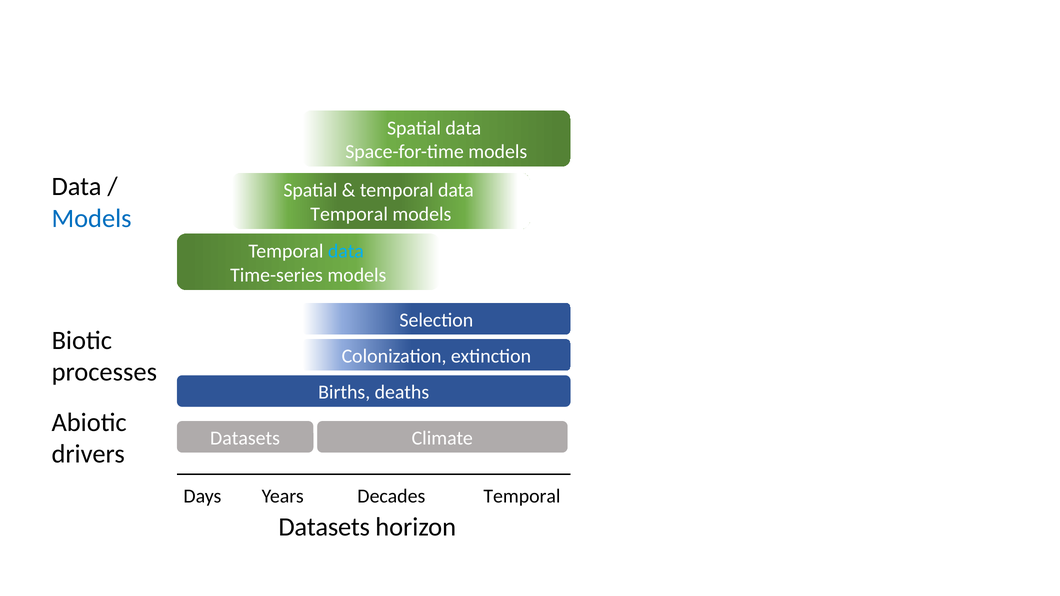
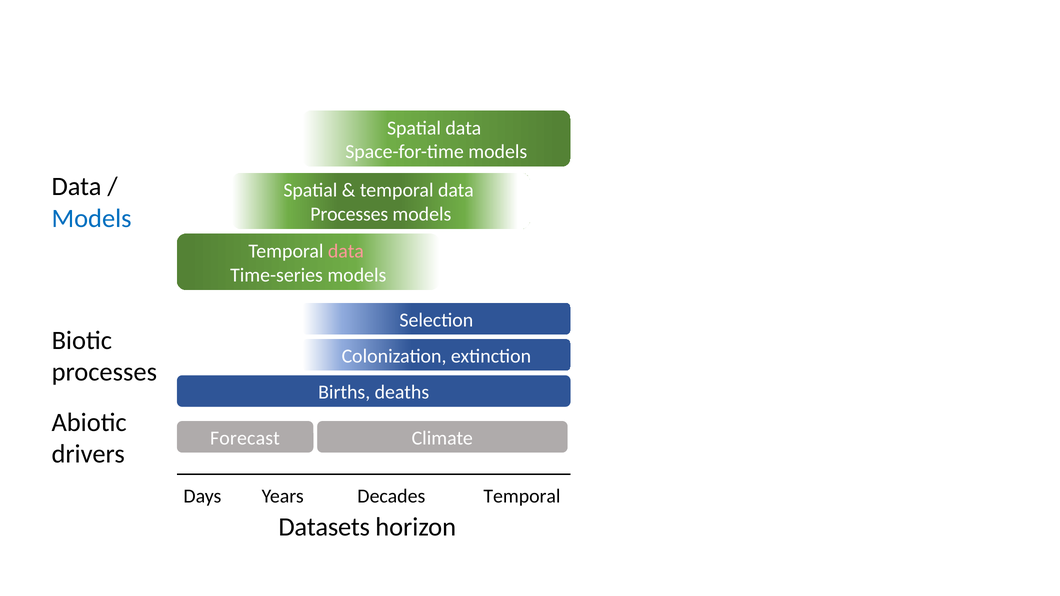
Temporal: Temporal -> Processes (349, 214)
data colour: light blue -> pink (346, 251)
Datasets: Datasets -> Forecast (245, 438)
